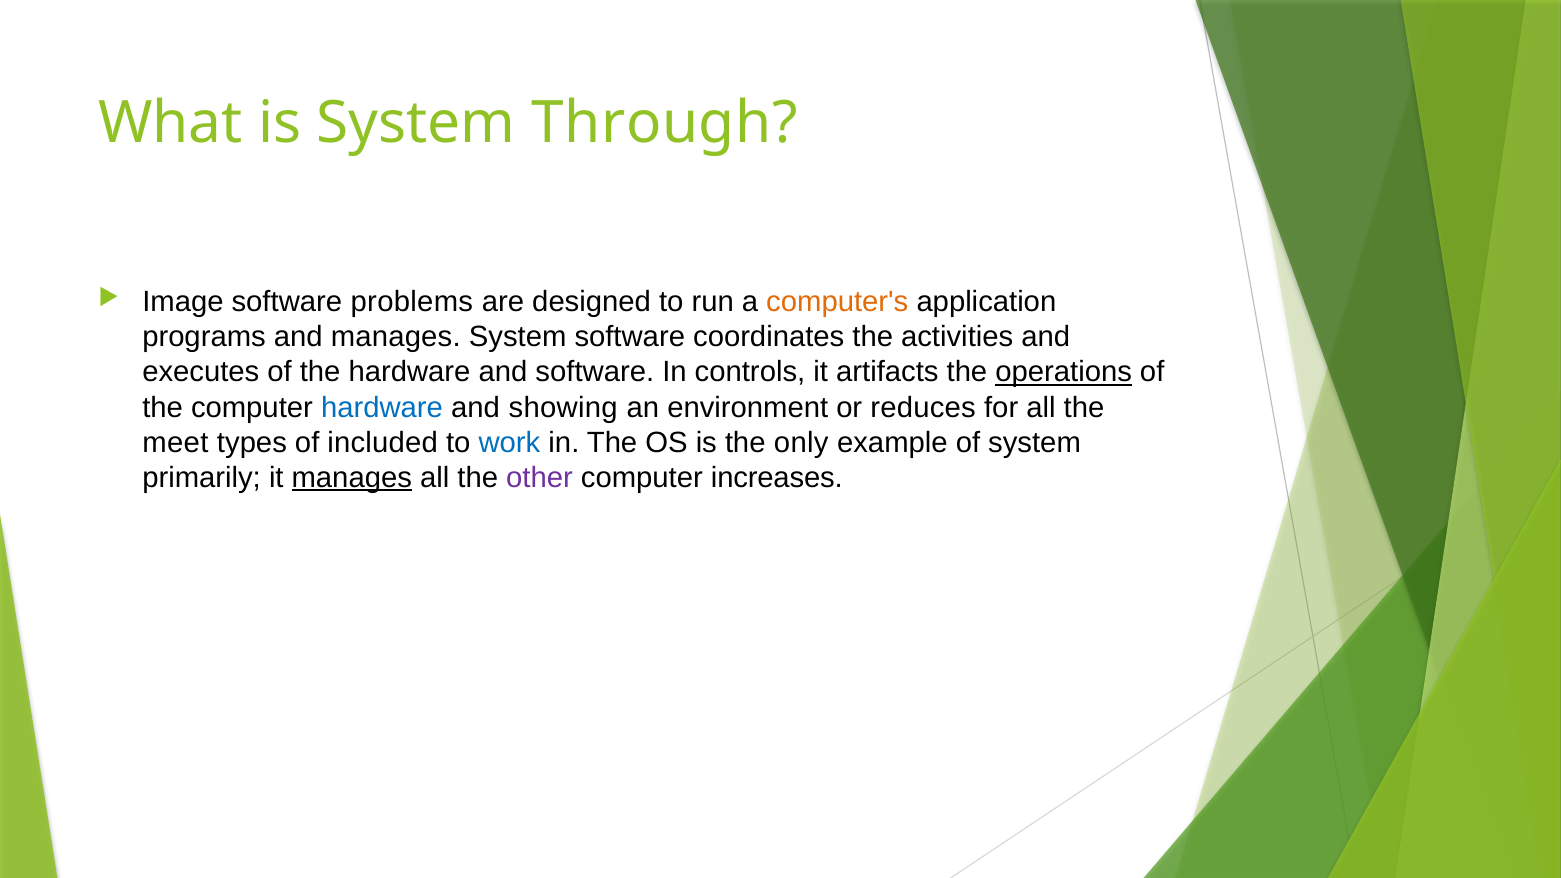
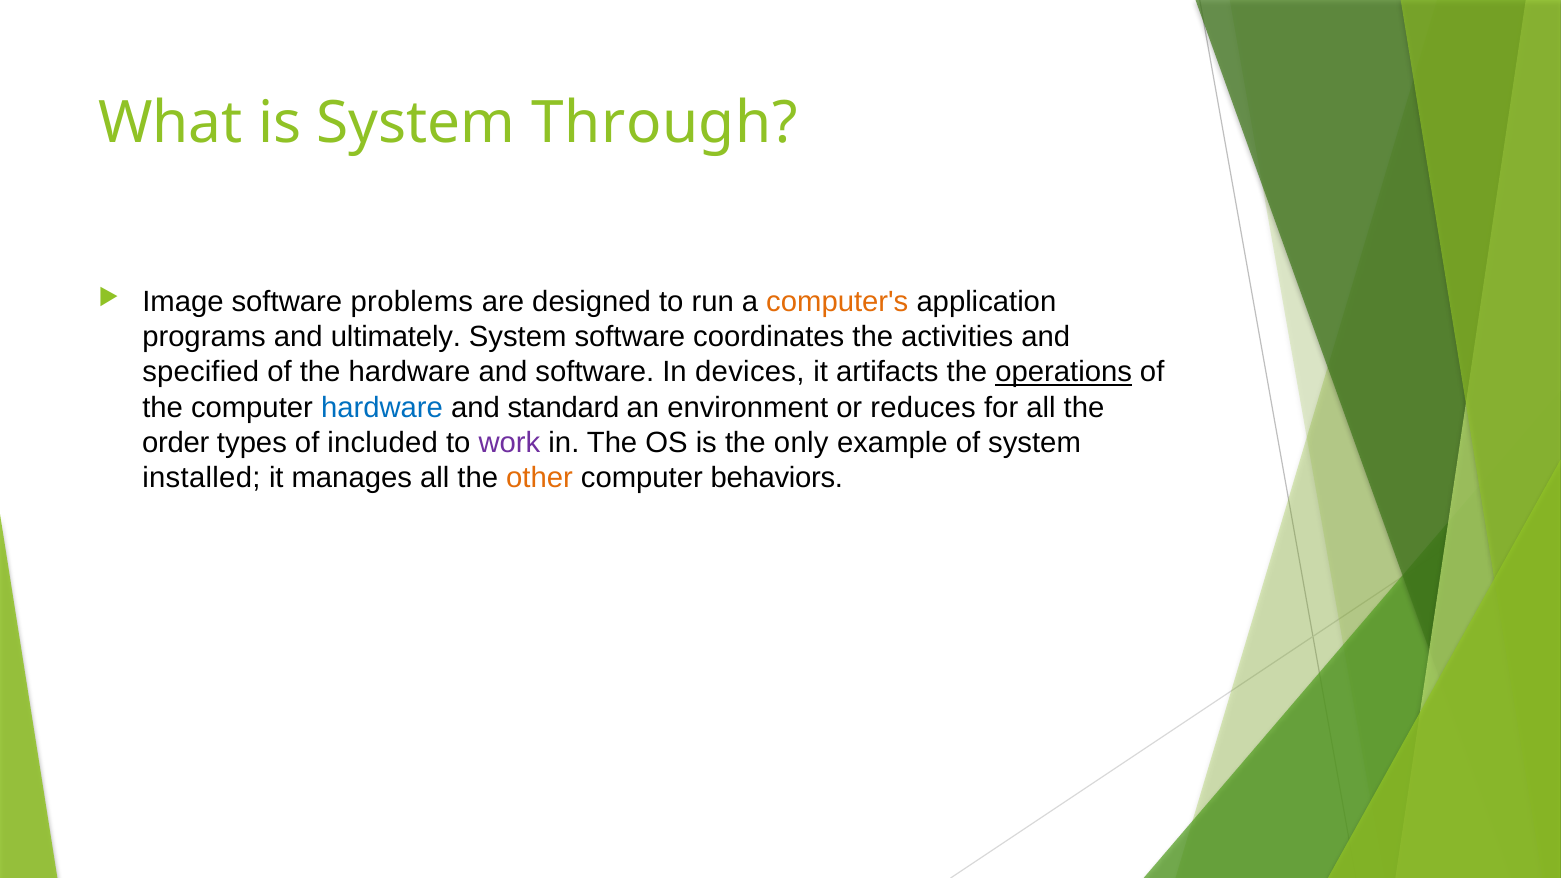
and manages: manages -> ultimately (396, 337)
executes: executes -> specified (201, 372)
controls: controls -> devices (750, 372)
showing: showing -> standard (563, 407)
meet: meet -> order (176, 443)
work colour: blue -> purple (509, 443)
primarily: primarily -> installed (201, 478)
manages underline: present -> none (352, 478)
other colour: purple -> orange (539, 478)
increases: increases -> behaviors (777, 478)
